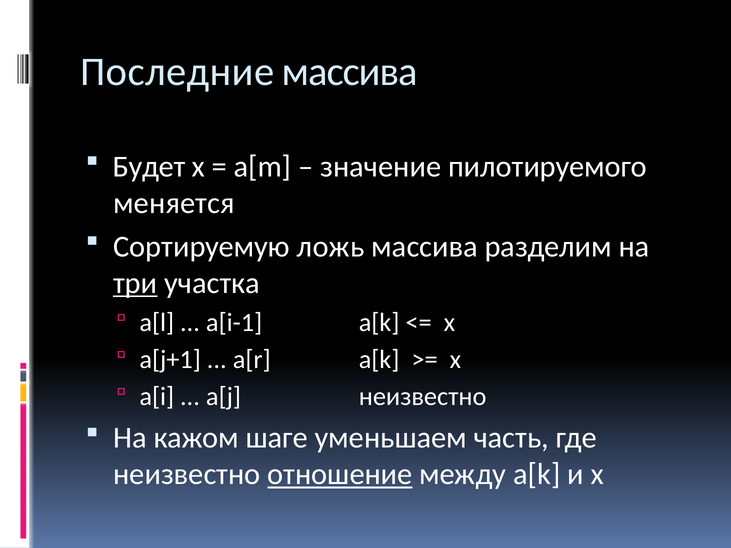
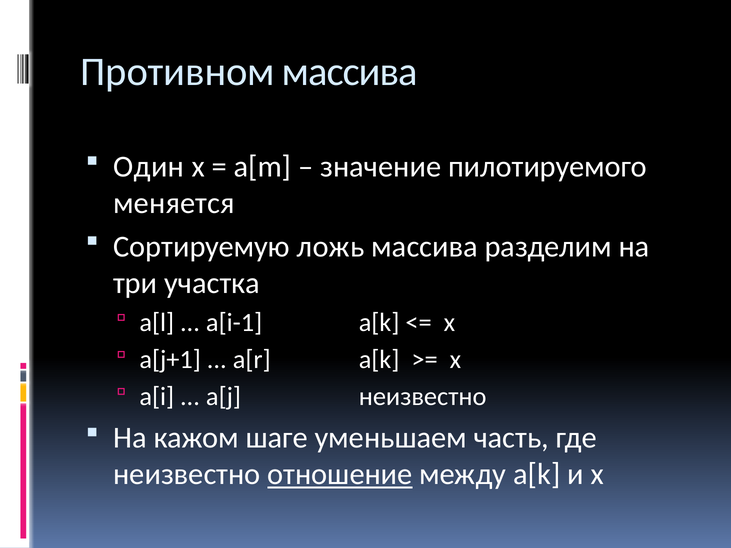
Последние: Последние -> Противном (178, 72)
Будет: Будет -> Один (149, 167)
три underline: present -> none (135, 283)
